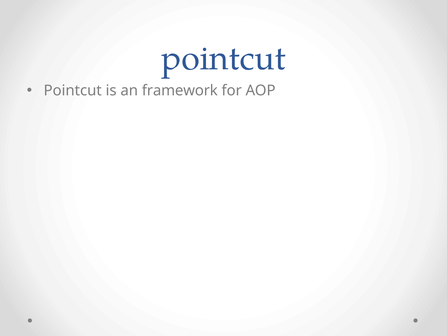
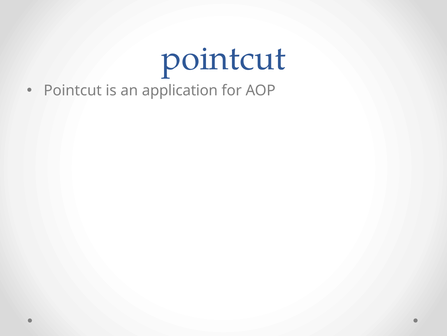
framework: framework -> application (180, 90)
